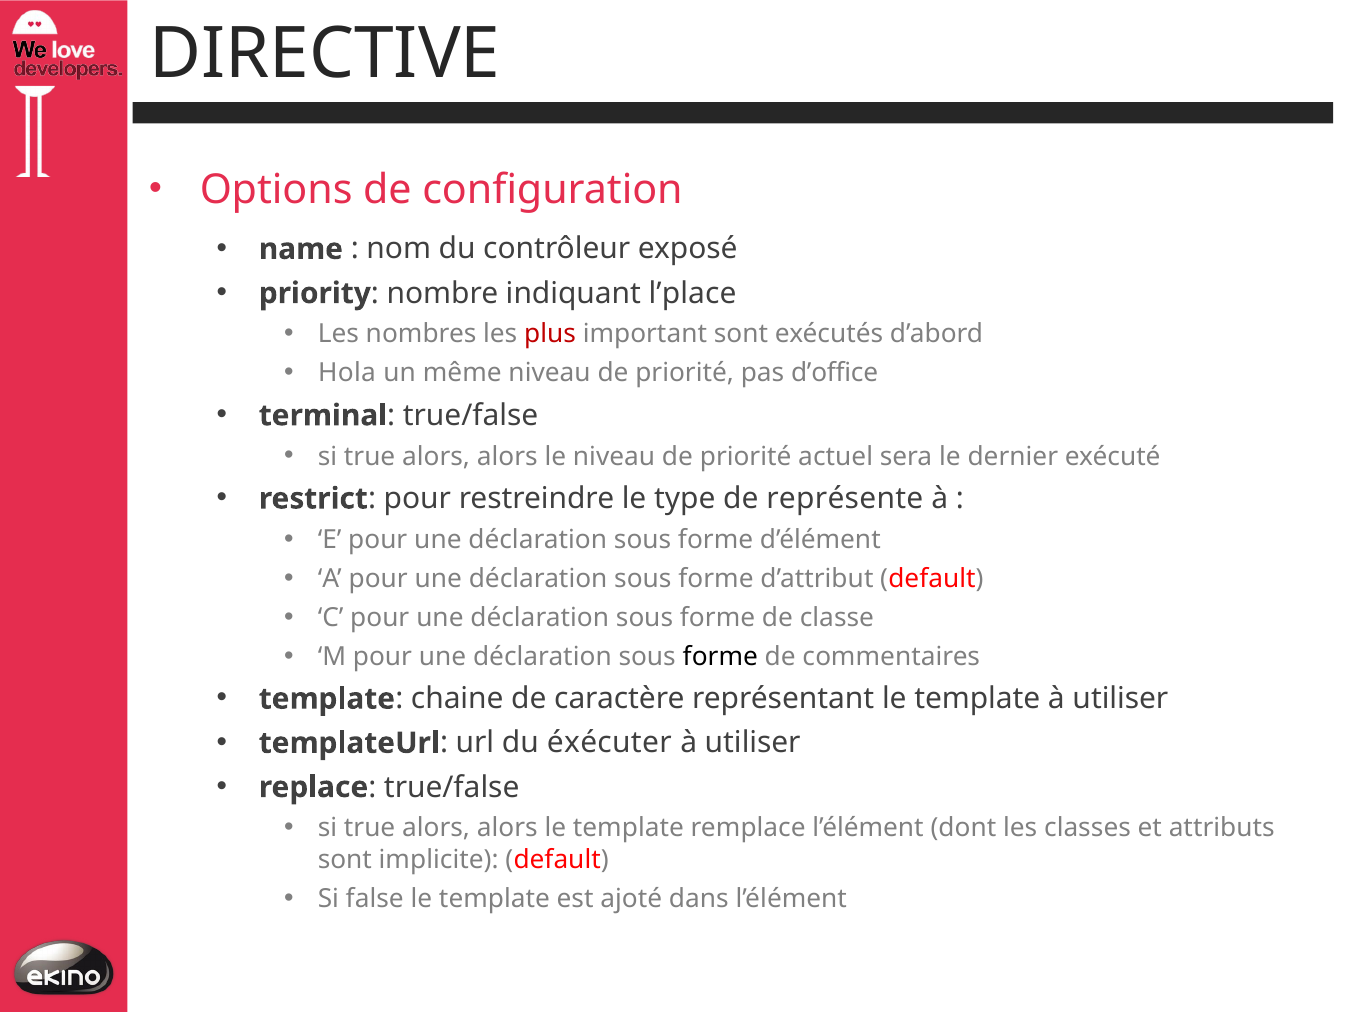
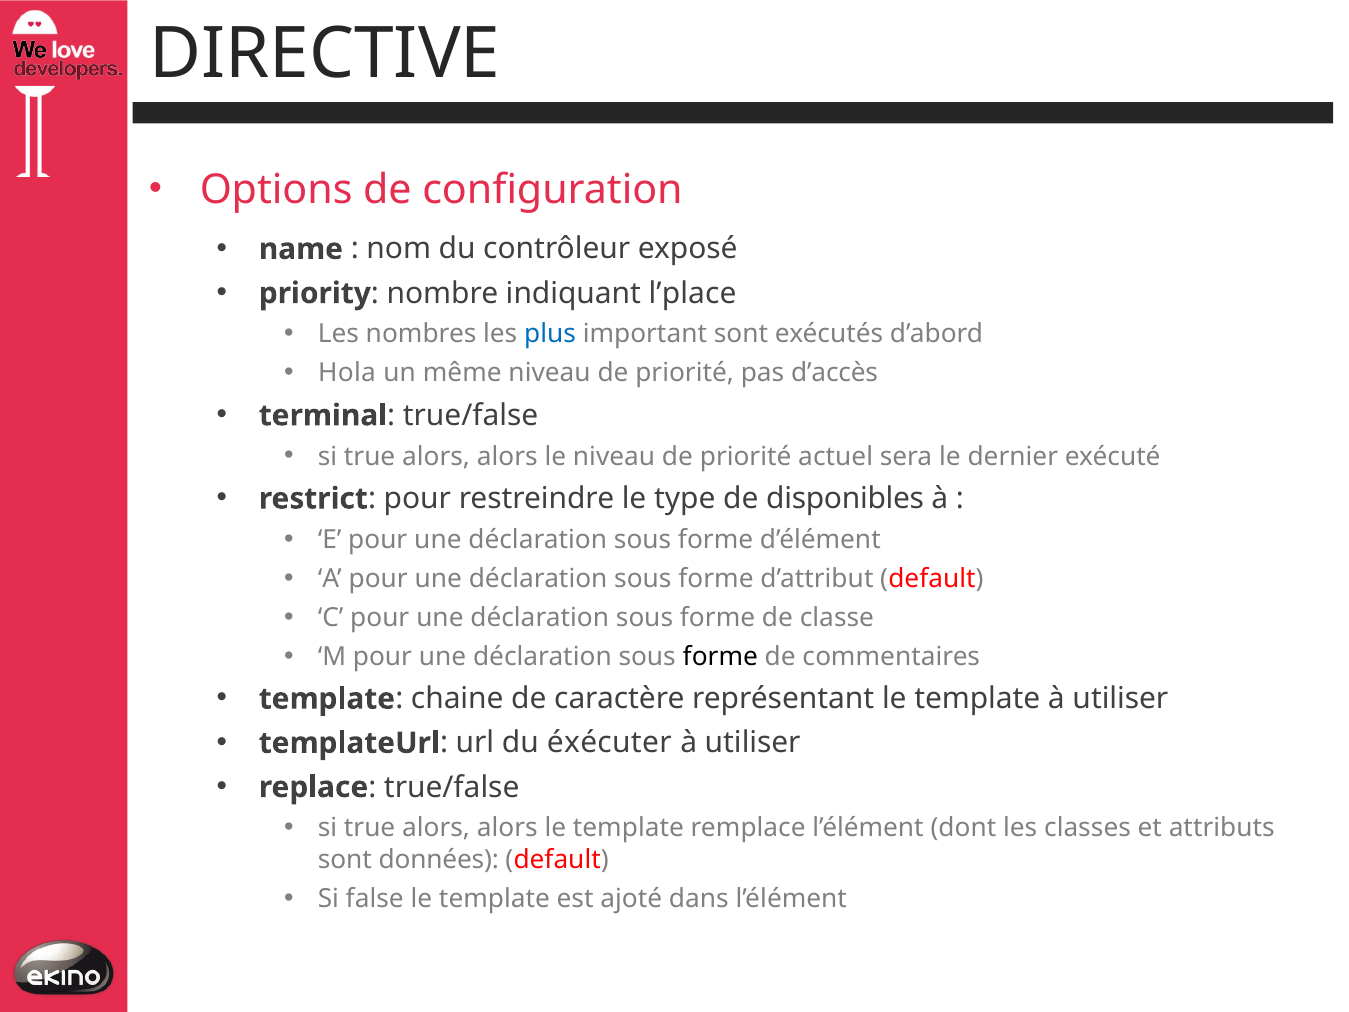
plus colour: red -> blue (550, 334)
d’office: d’office -> d’accès (835, 373)
représente: représente -> disponibles (845, 499)
implicite: implicite -> données (439, 859)
